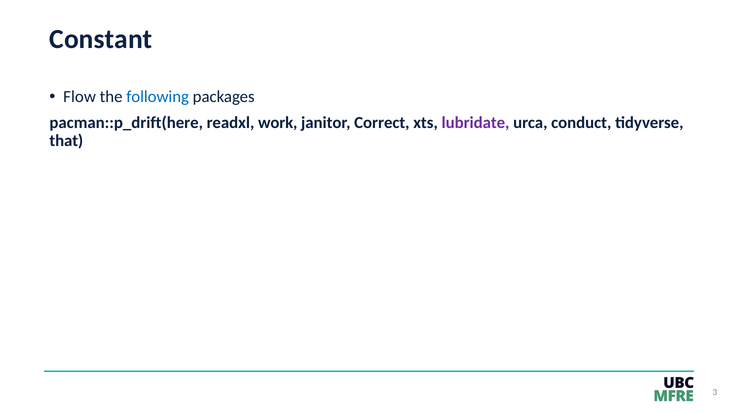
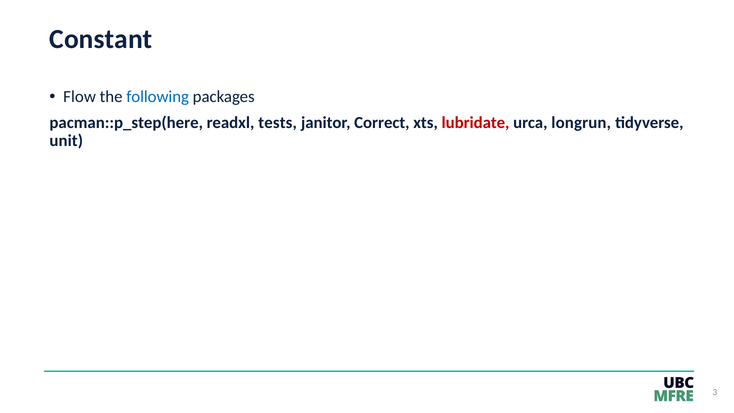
pacman::p_drift(here: pacman::p_drift(here -> pacman::p_step(here (126, 123)
work: work -> tests (278, 123)
lubridate colour: purple -> red (476, 123)
conduct: conduct -> longrun (581, 123)
that: that -> unit (66, 141)
